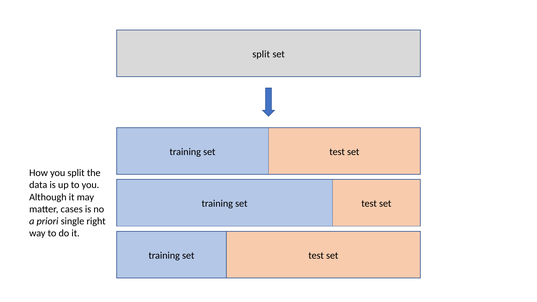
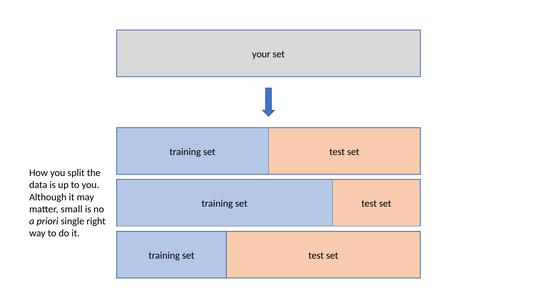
split: split -> your (261, 54)
cases: cases -> small (72, 209)
